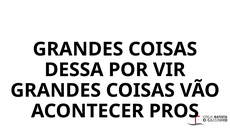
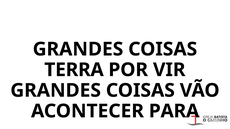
DESSA: DESSA -> TERRA (74, 70)
PROS: PROS -> PARA (174, 111)
